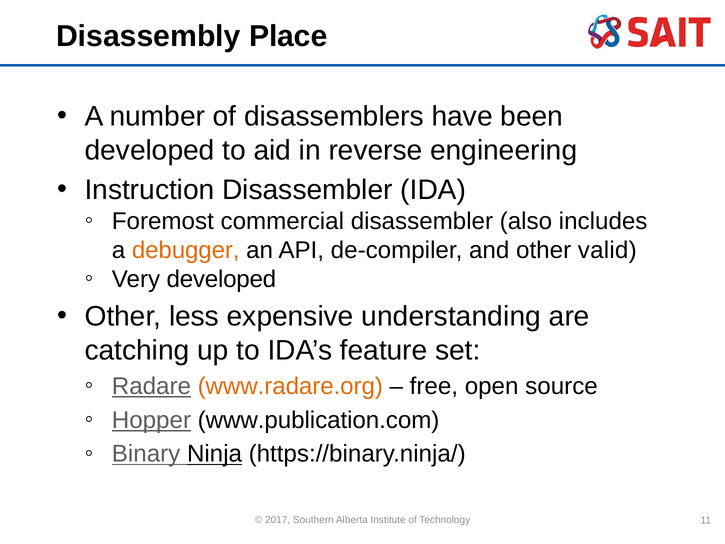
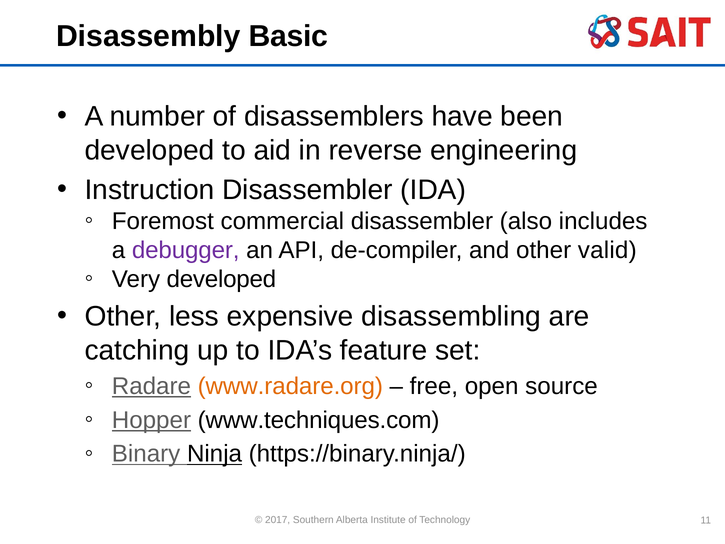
Place: Place -> Basic (288, 36)
debugger colour: orange -> purple (186, 250)
understanding: understanding -> disassembling (451, 316)
www.publication.com: www.publication.com -> www.techniques.com (319, 420)
